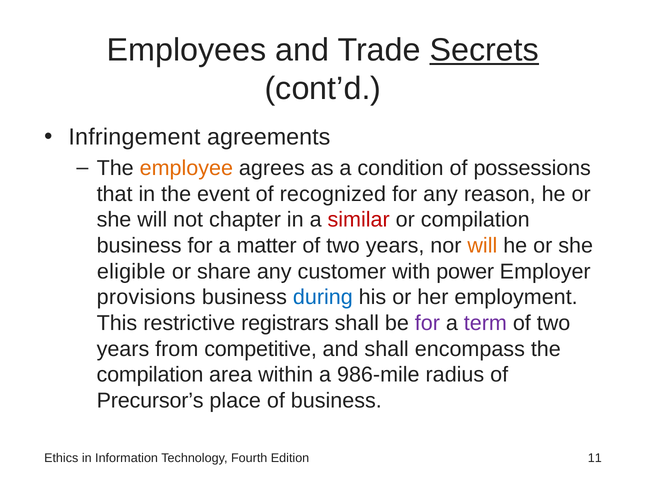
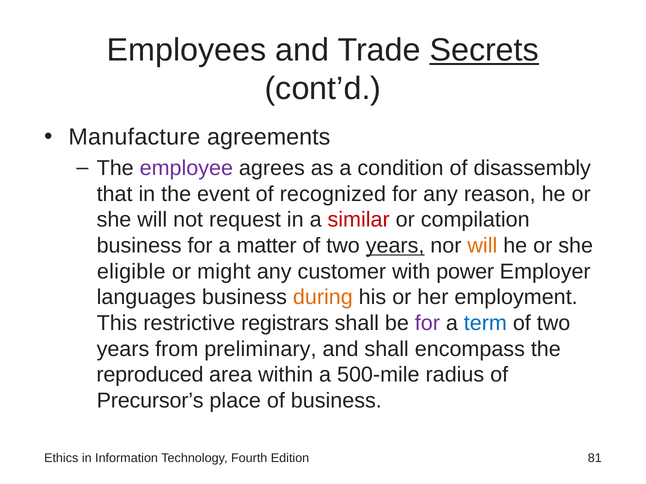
Infringement: Infringement -> Manufacture (134, 137)
employee colour: orange -> purple (186, 168)
possessions: possessions -> disassembly (532, 168)
chapter: chapter -> request (245, 220)
years underline: none -> present (395, 246)
share: share -> might (224, 272)
provisions: provisions -> languages (146, 298)
during colour: blue -> orange (323, 298)
term colour: purple -> blue (485, 323)
competitive: competitive -> preliminary (260, 349)
compilation: compilation -> reproduced (150, 375)
986-mile: 986-mile -> 500-mile (378, 375)
11: 11 -> 81 (595, 458)
